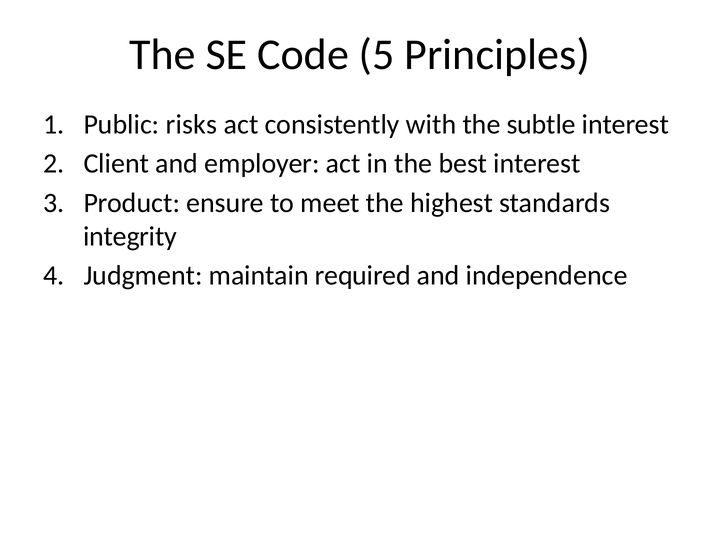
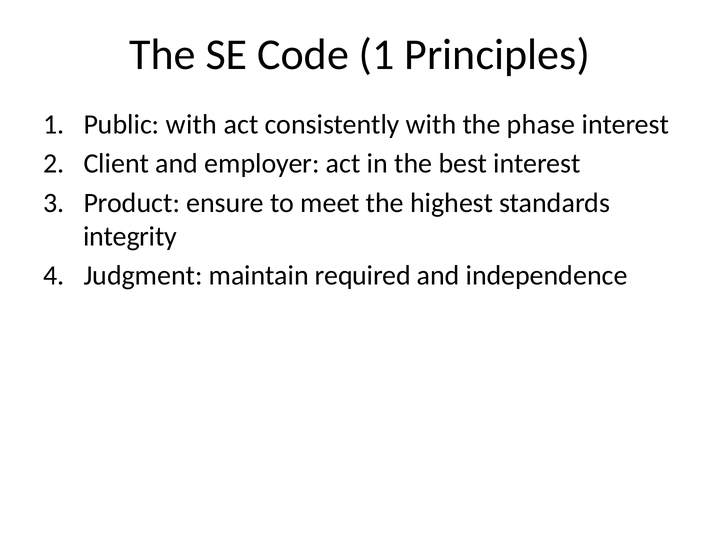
Code 5: 5 -> 1 (377, 55)
Public risks: risks -> with (191, 124)
subtle: subtle -> phase (541, 124)
